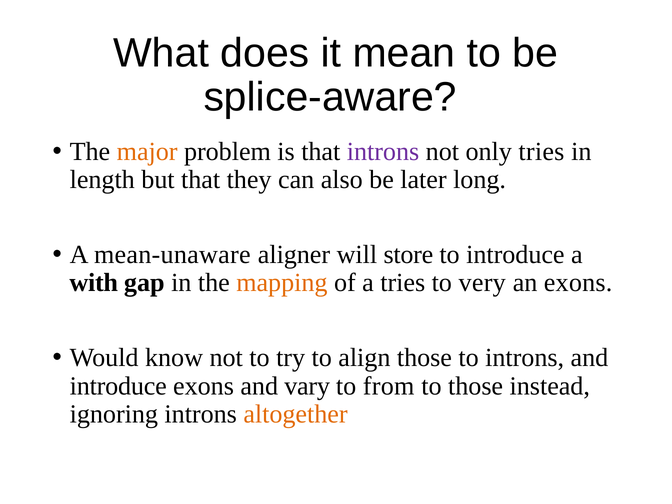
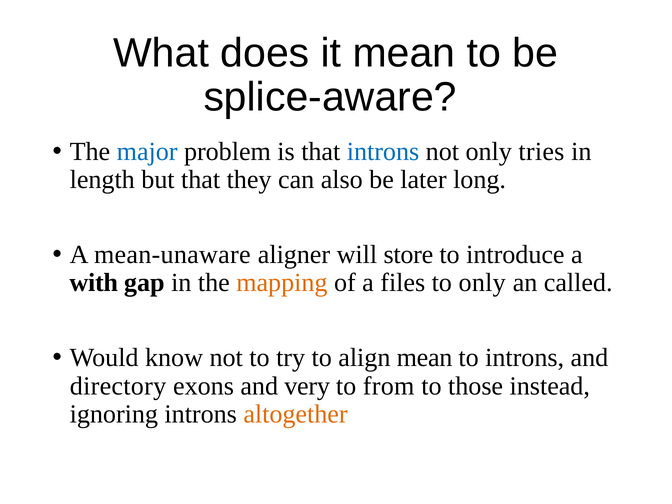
major colour: orange -> blue (147, 151)
introns colour: purple -> blue (383, 151)
a tries: tries -> files (403, 283)
to very: very -> only (482, 283)
an exons: exons -> called (578, 283)
align those: those -> mean (425, 358)
introduce: introduce -> directory (118, 386)
vary: vary -> very (307, 386)
